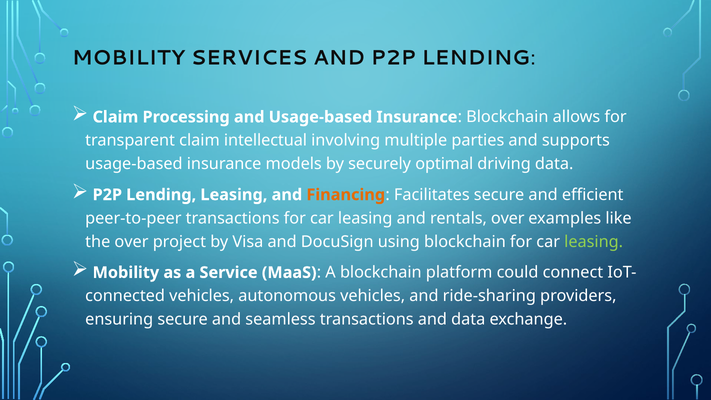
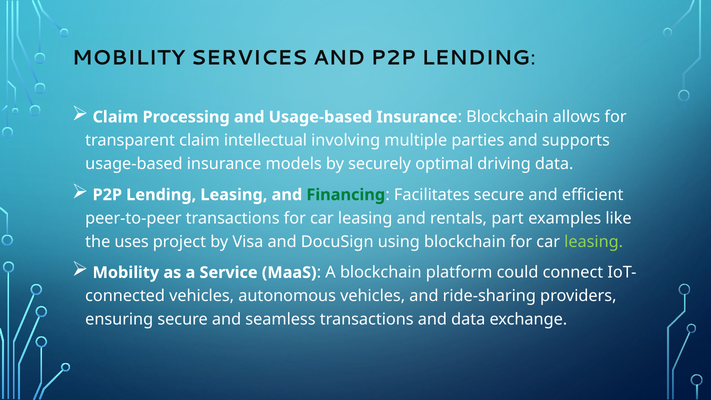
Financing colour: orange -> green (346, 195)
rentals over: over -> part (508, 218)
the over: over -> uses (132, 242)
